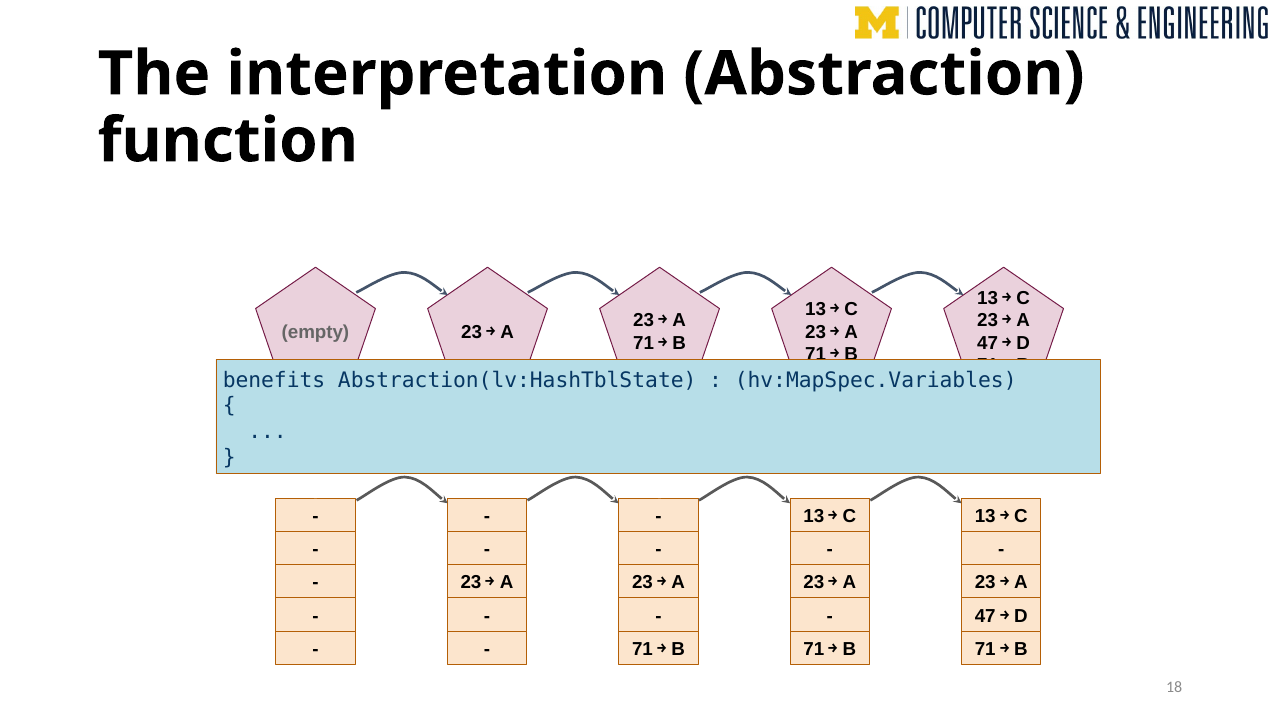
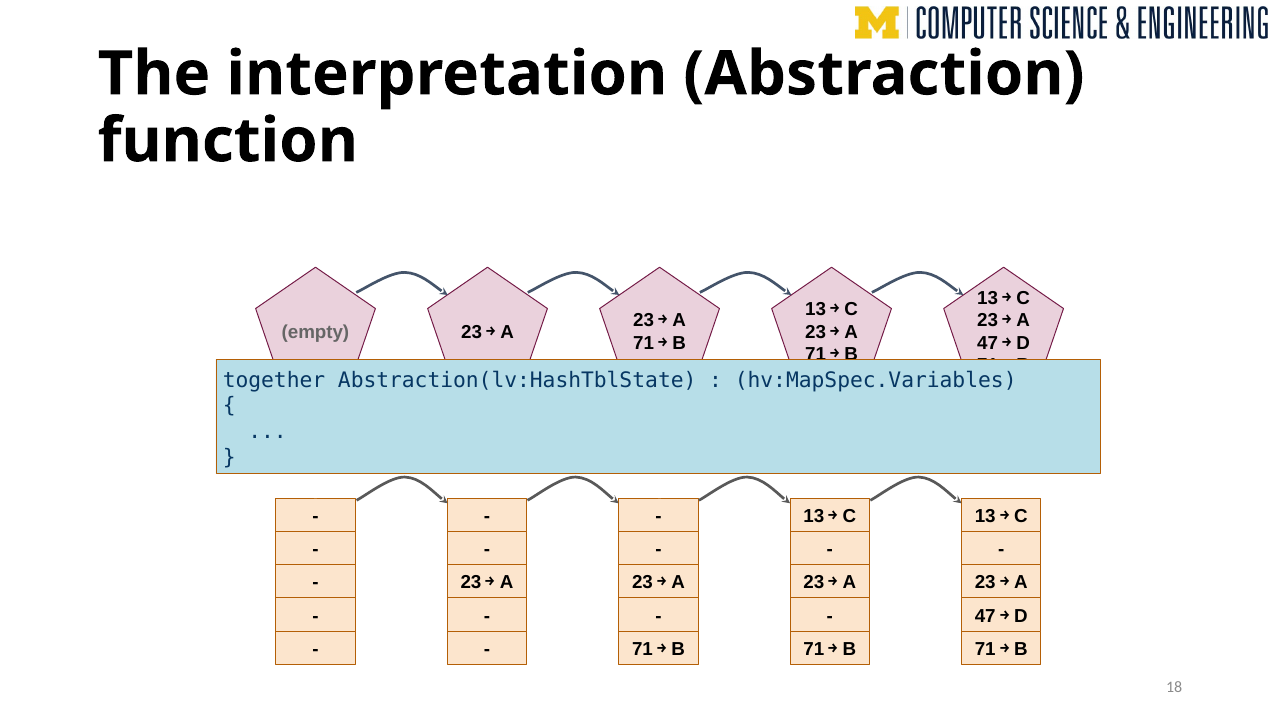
benefits: benefits -> together (274, 380)
